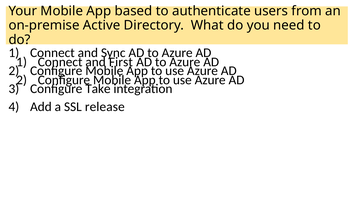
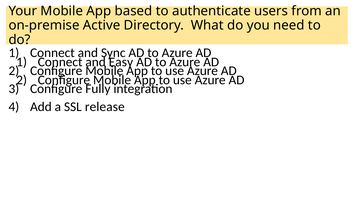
First: First -> Easy (121, 62)
Take: Take -> Fully (98, 89)
